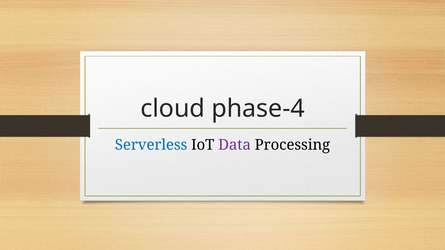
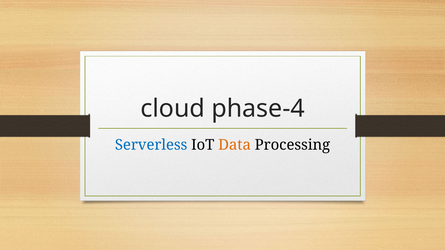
Data colour: purple -> orange (235, 145)
